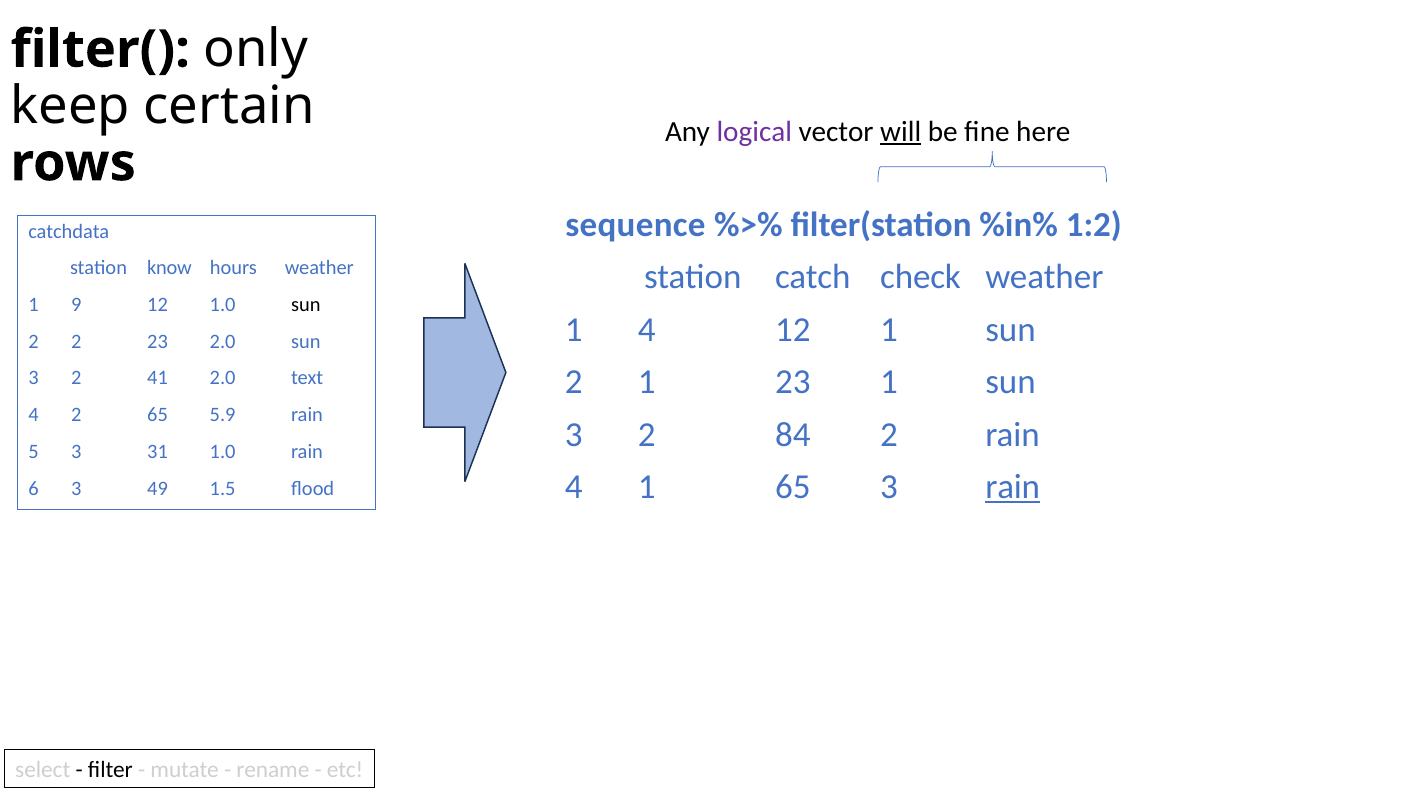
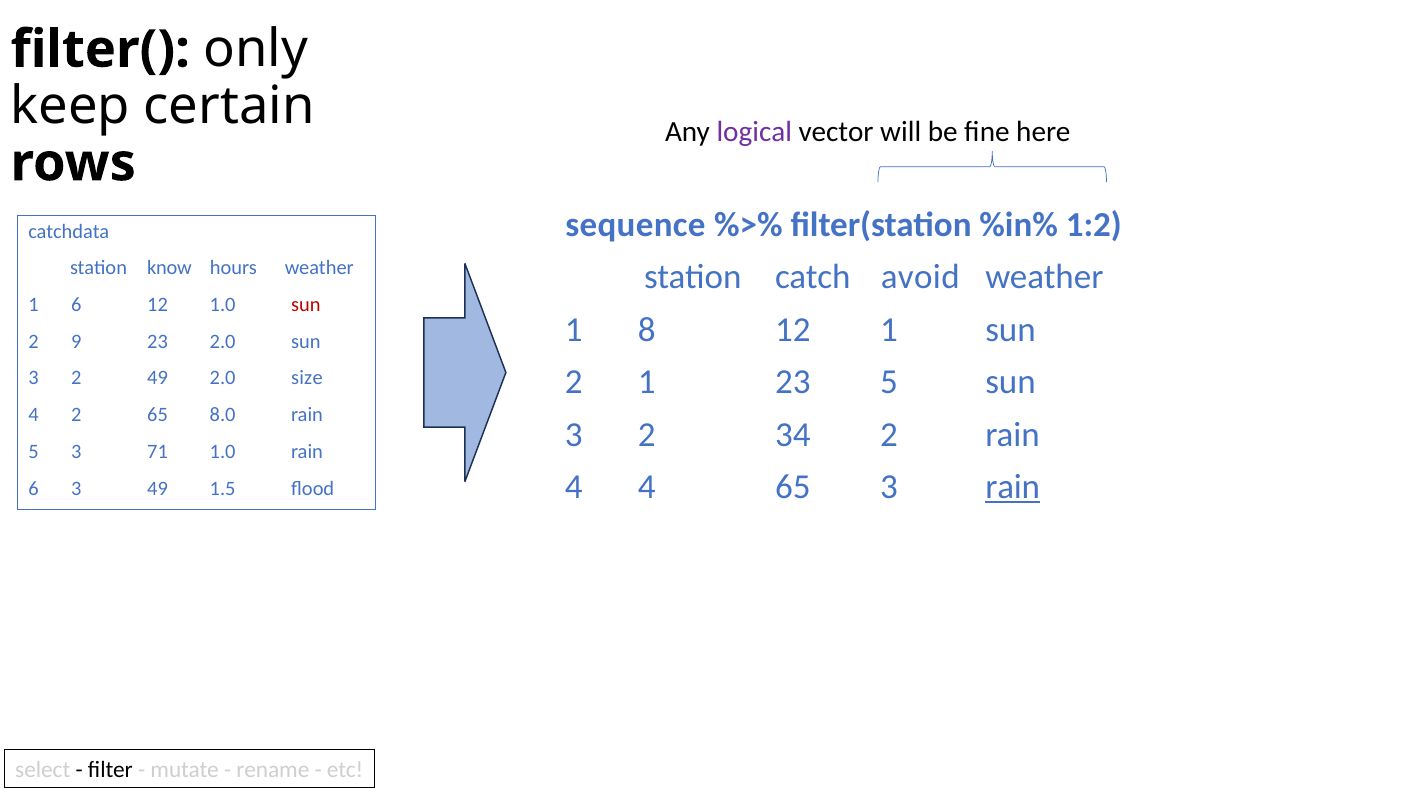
will underline: present -> none (901, 131)
check: check -> avoid (920, 277)
1 9: 9 -> 6 (76, 305)
sun colour: black -> red (306, 305)
1 4: 4 -> 8 (647, 330)
2 2: 2 -> 9 (76, 342)
23 1: 1 -> 5 (889, 382)
2 41: 41 -> 49 (158, 378)
text: text -> size (307, 378)
5.9: 5.9 -> 8.0 (223, 415)
84: 84 -> 34 (793, 435)
31: 31 -> 71 (158, 452)
4 1: 1 -> 4 (647, 487)
